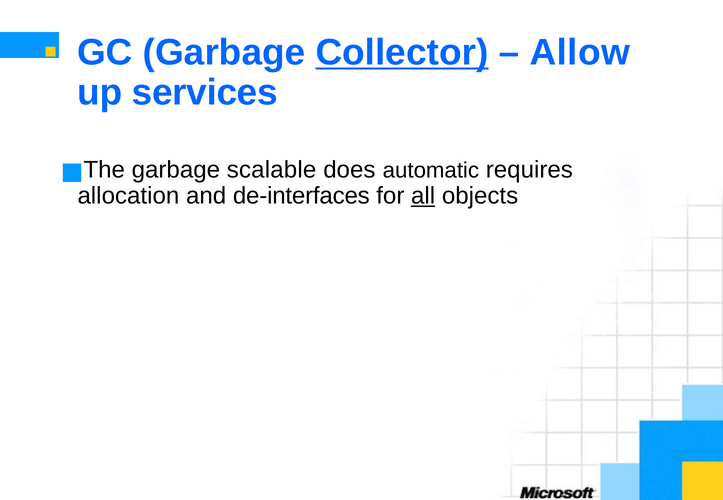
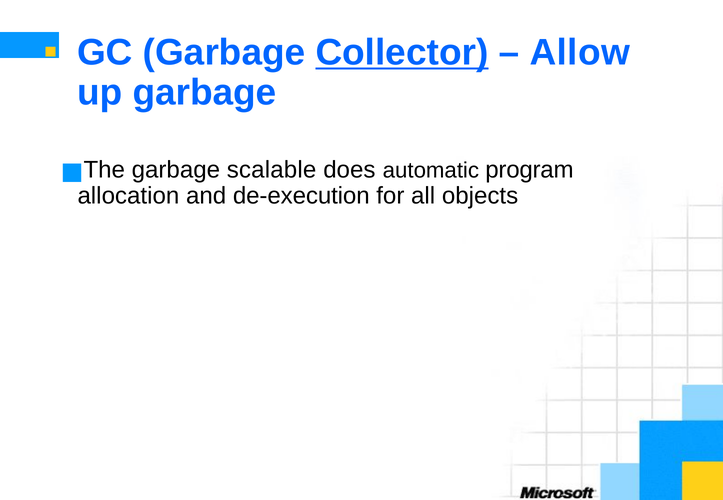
up services: services -> garbage (205, 93)
requires: requires -> program (529, 170)
de-interfaces: de-interfaces -> de-execution (301, 196)
all underline: present -> none (423, 196)
